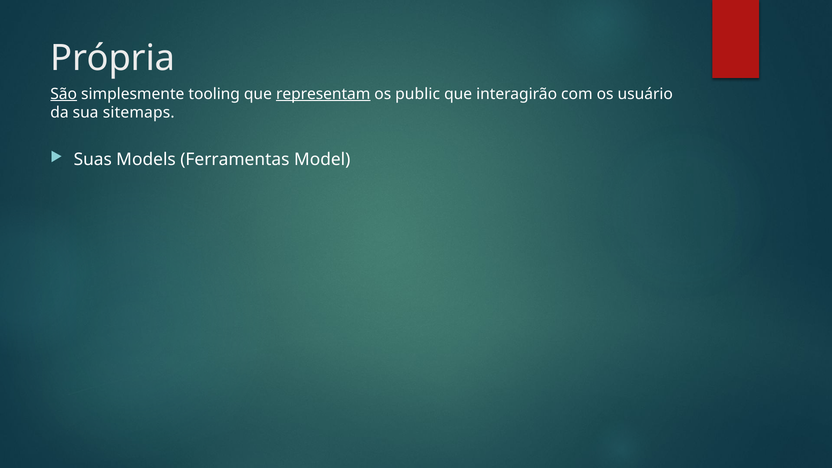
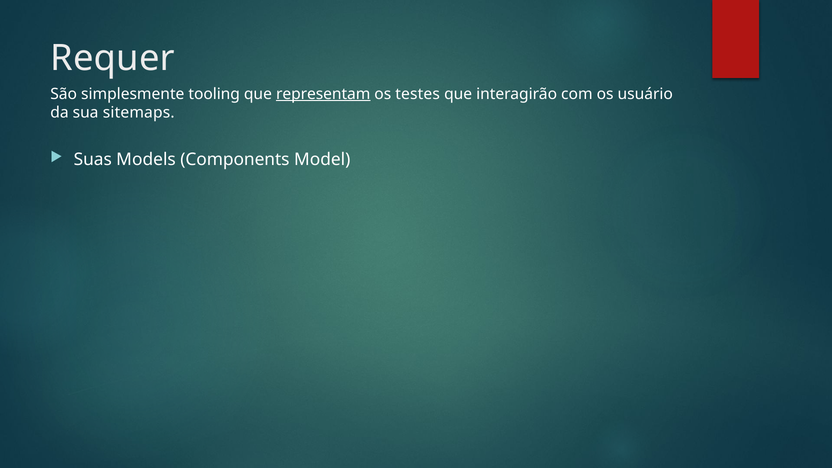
Própria: Própria -> Requer (113, 58)
São underline: present -> none (64, 94)
public: public -> testes (418, 94)
Ferramentas: Ferramentas -> Components (235, 160)
